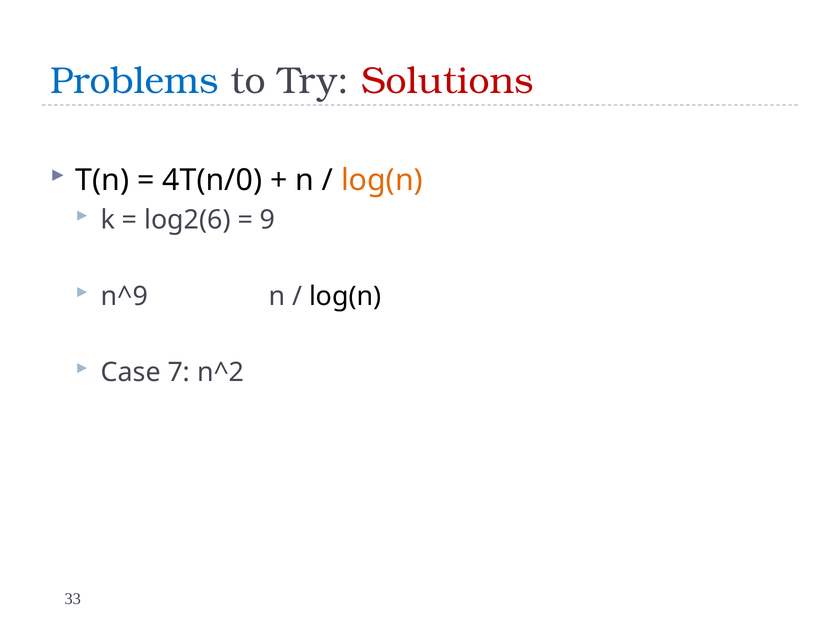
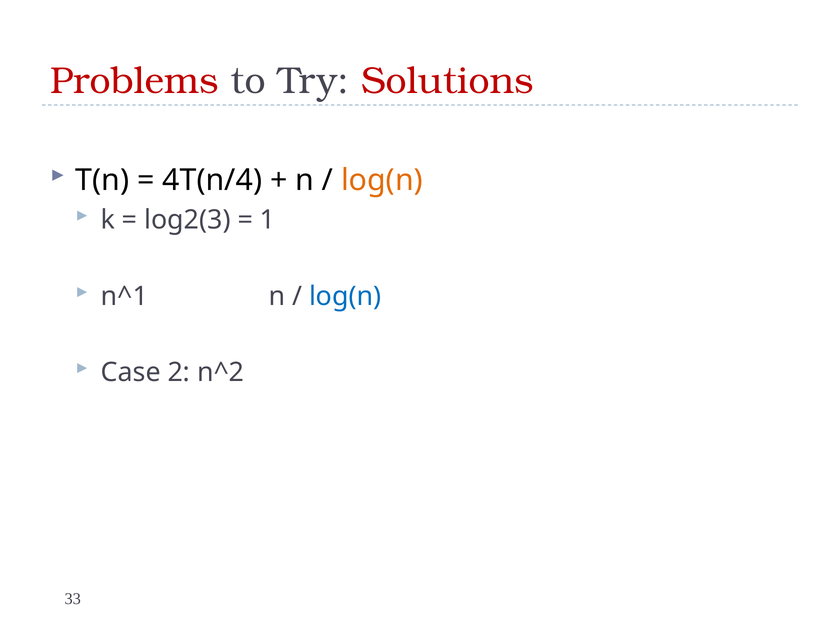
Problems colour: blue -> red (135, 81)
4T(n/0: 4T(n/0 -> 4T(n/4 (212, 180)
log2(6: log2(6 -> log2(3 (187, 220)
9: 9 -> 1 (268, 220)
n^9: n^9 -> n^1 (124, 296)
log(n colour: black -> blue (345, 296)
7: 7 -> 2 (179, 372)
